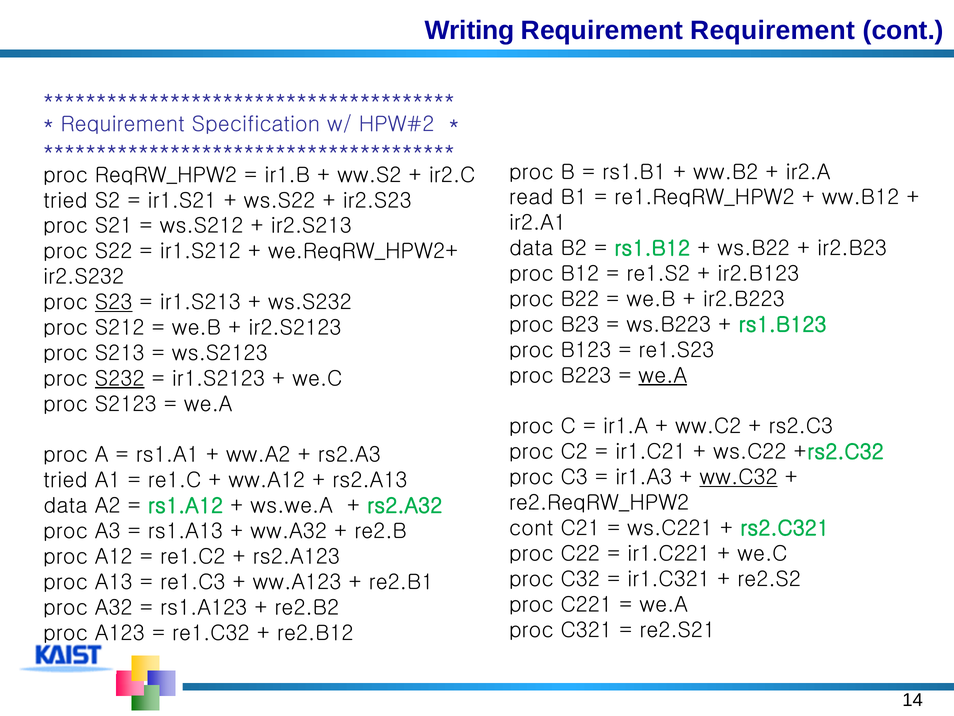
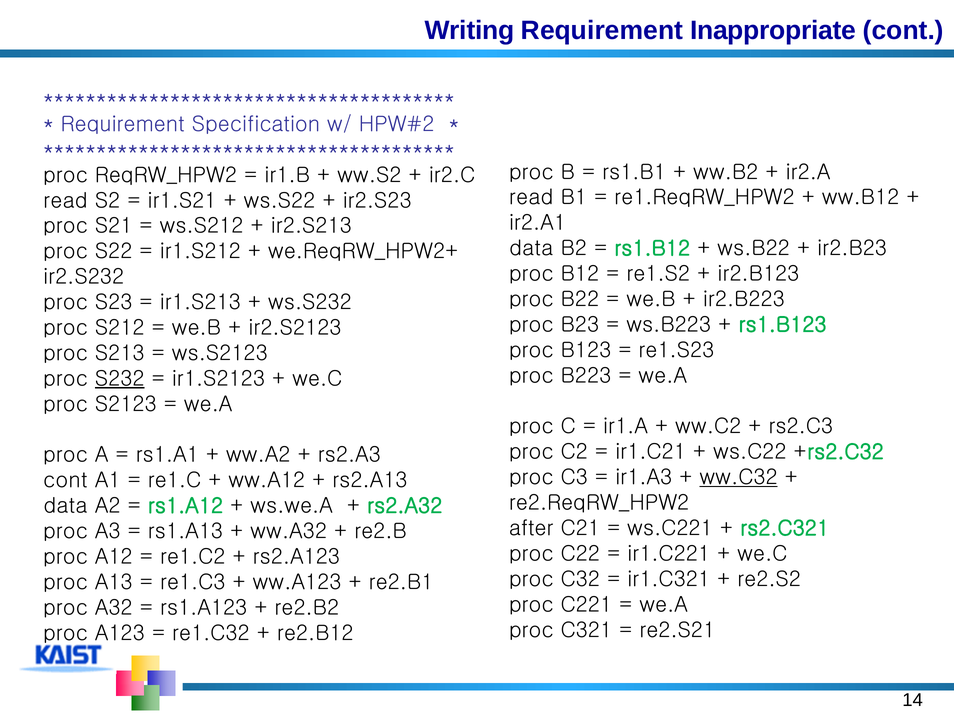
Requirement Requirement: Requirement -> Inappropriate (773, 30)
tried: tried -> read (65, 200)
S23 underline: present -> none (114, 302)
we.A underline: present -> none (663, 375)
tried: tried -> cont (65, 480)
cont: cont -> after (531, 528)
